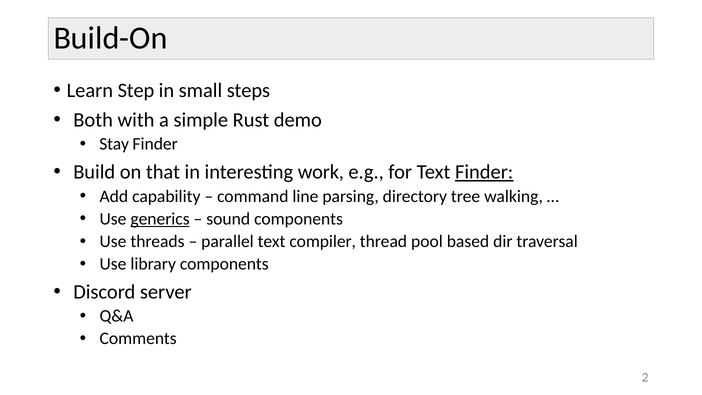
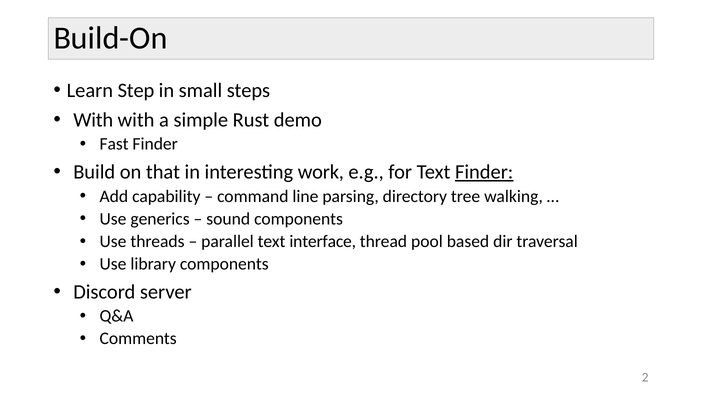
Both: Both -> With (93, 120)
Stay: Stay -> Fast (114, 144)
generics underline: present -> none (160, 219)
compiler: compiler -> interface (323, 241)
